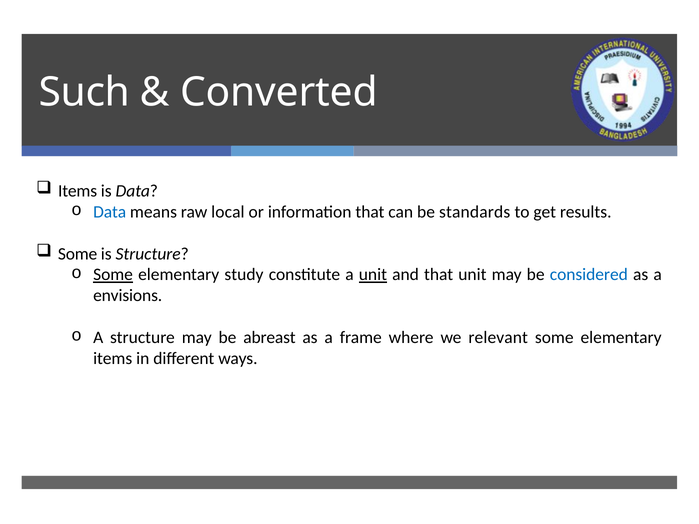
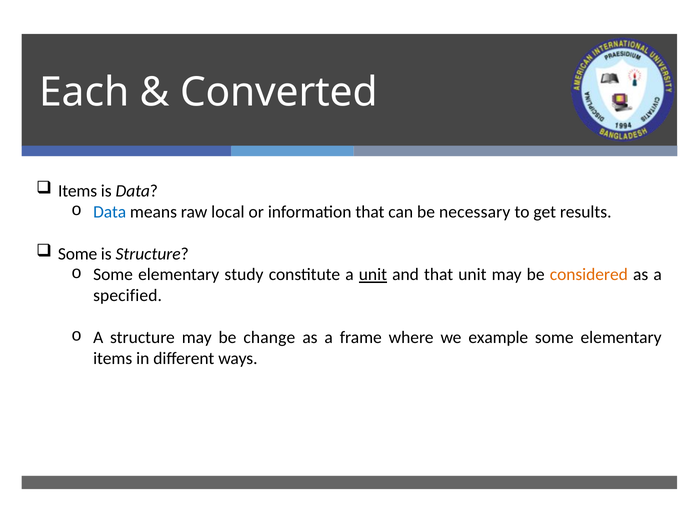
Such: Such -> Each (84, 92)
standards: standards -> necessary (475, 212)
Some underline: present -> none (113, 275)
considered colour: blue -> orange (589, 275)
envisions: envisions -> specified (128, 296)
abreast: abreast -> change (269, 338)
relevant: relevant -> example (498, 338)
